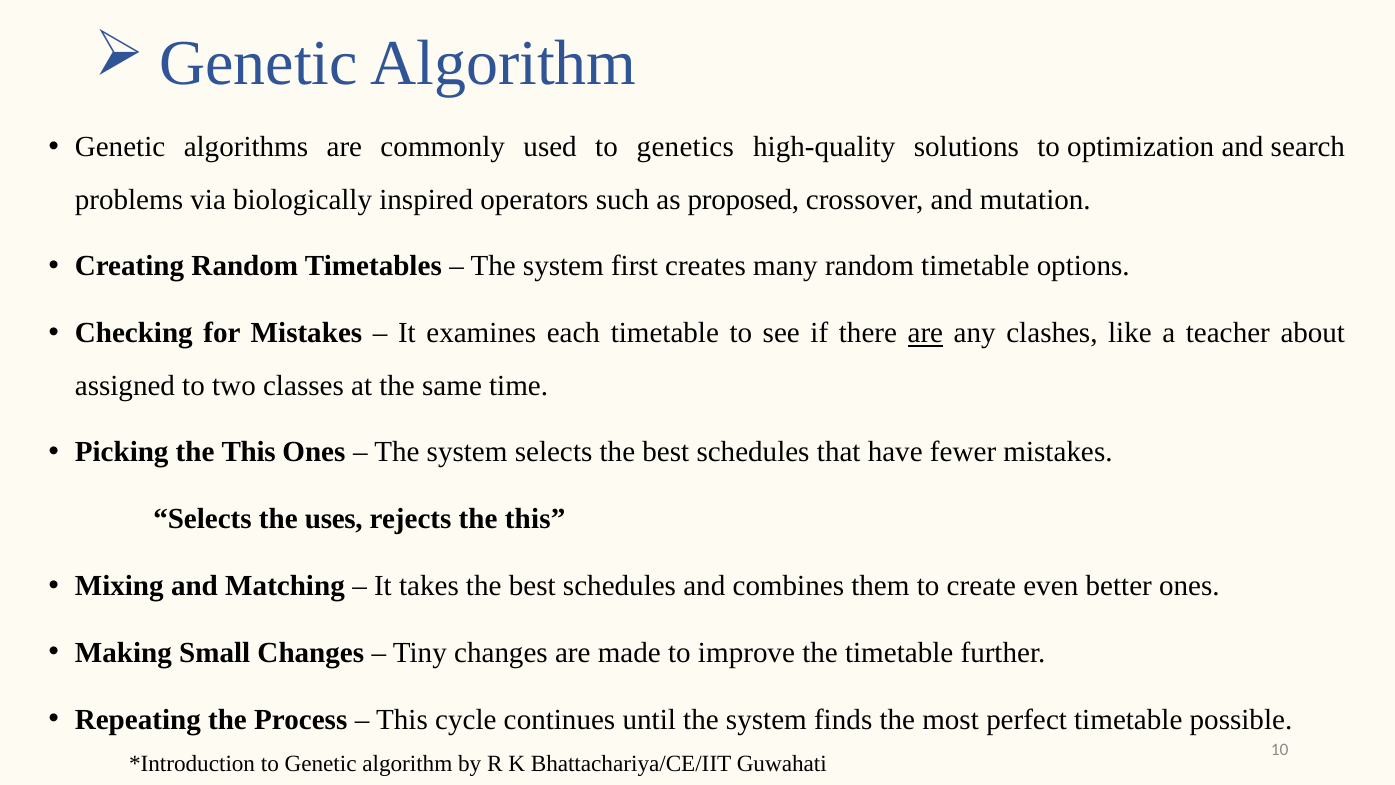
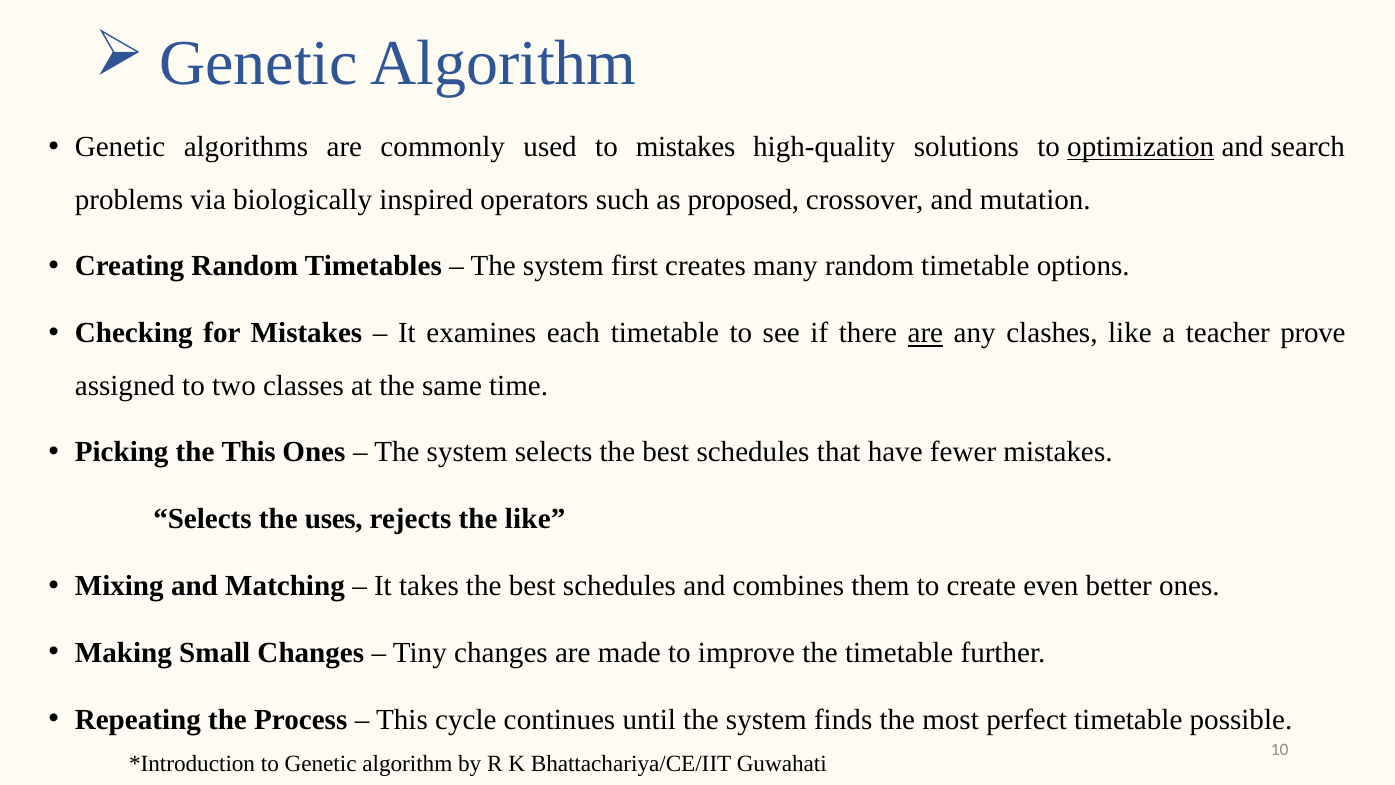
to genetics: genetics -> mistakes (686, 147)
optimization underline: none -> present (1141, 147)
about: about -> prove (1313, 333)
rejects the this: this -> like (535, 519)
